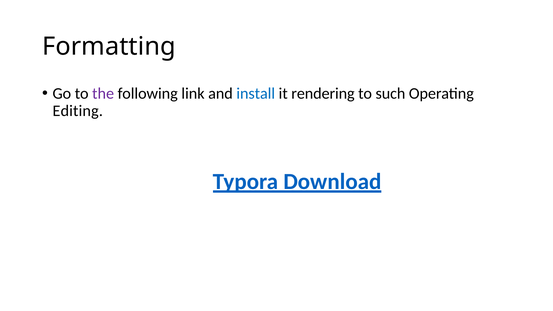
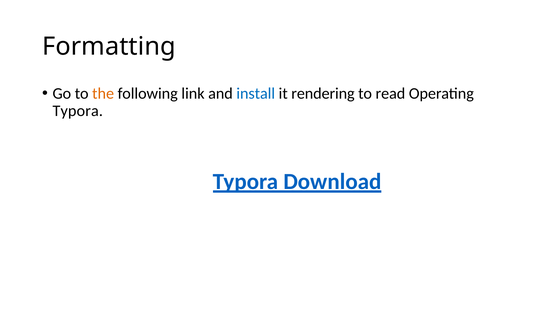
the colour: purple -> orange (103, 93)
such: such -> read (390, 93)
Editing: Editing -> Typora (78, 111)
